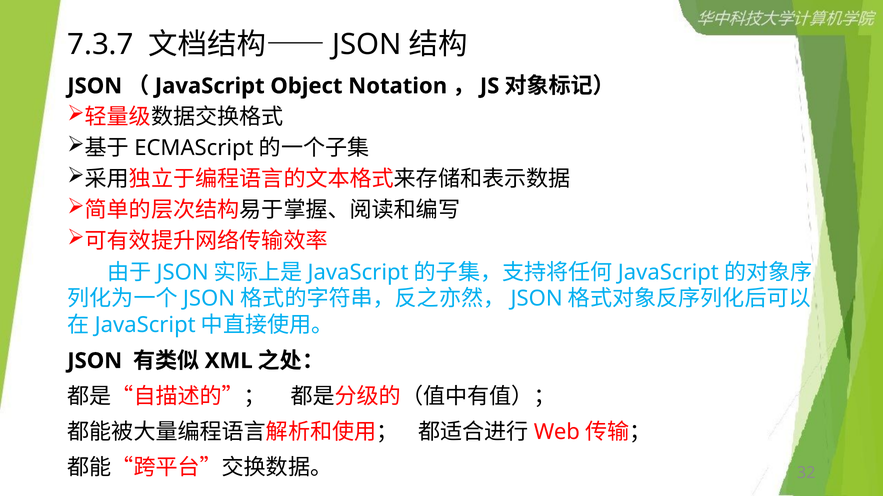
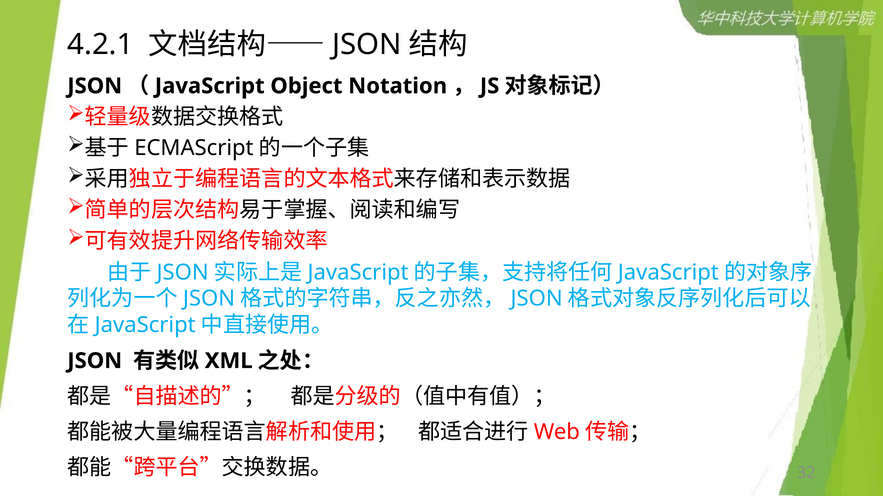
7.3.7: 7.3.7 -> 4.2.1 (100, 44)
